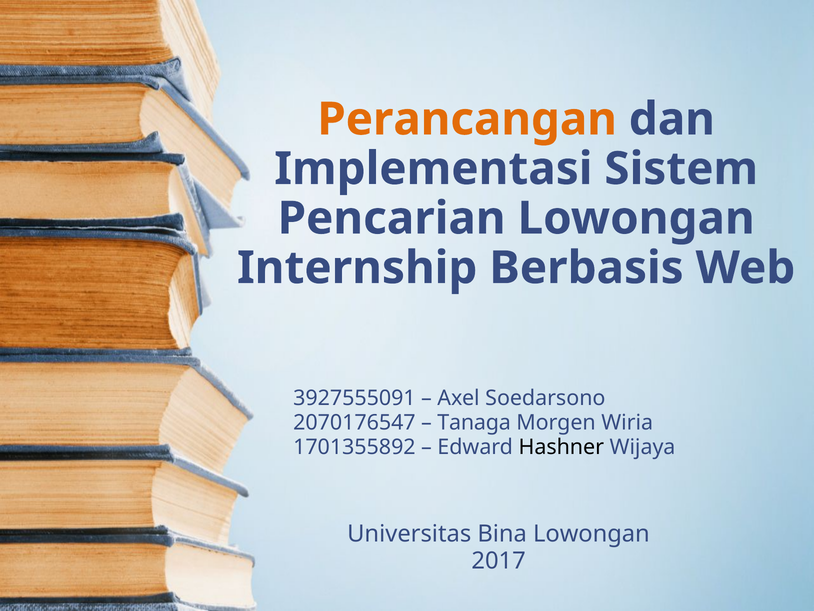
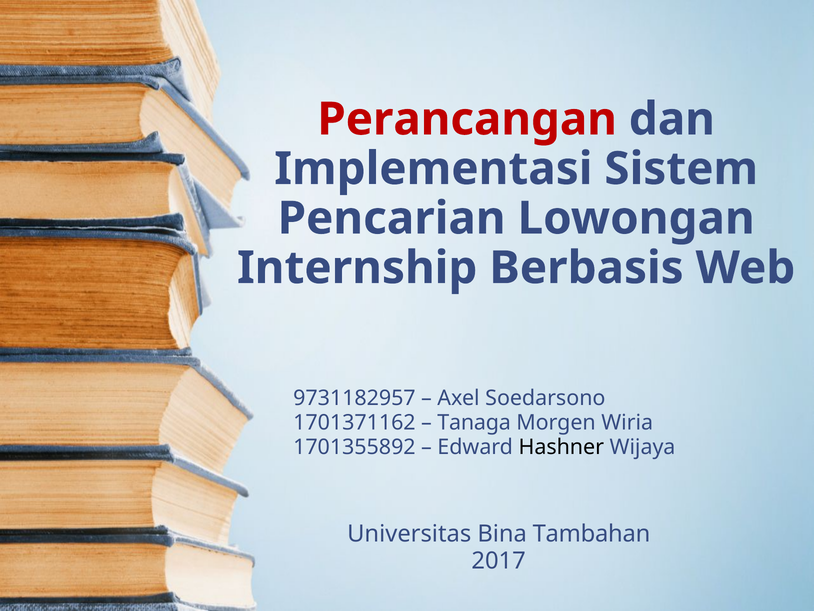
Perancangan colour: orange -> red (467, 119)
3927555091: 3927555091 -> 9731182957 (354, 398)
2070176547: 2070176547 -> 1701371162 (354, 422)
Bina Lowongan: Lowongan -> Tambahan (591, 533)
